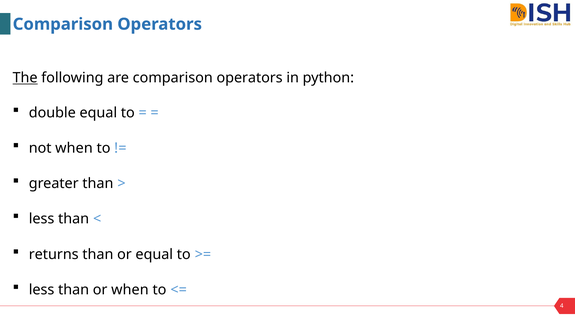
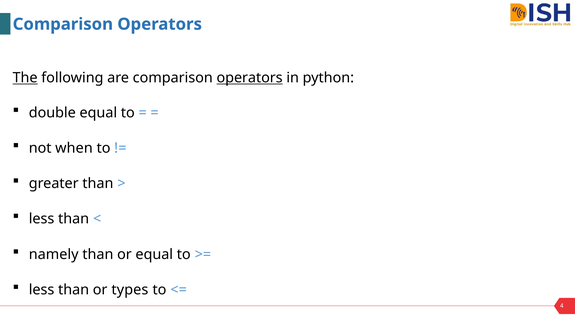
operators underline: none -> present (250, 78)
returns: returns -> namely (54, 255)
or when: when -> types (130, 290)
